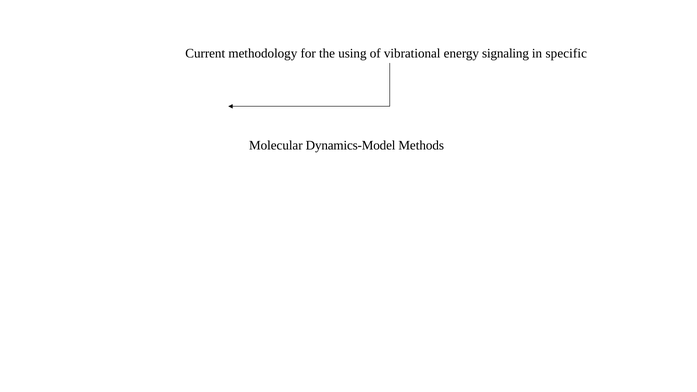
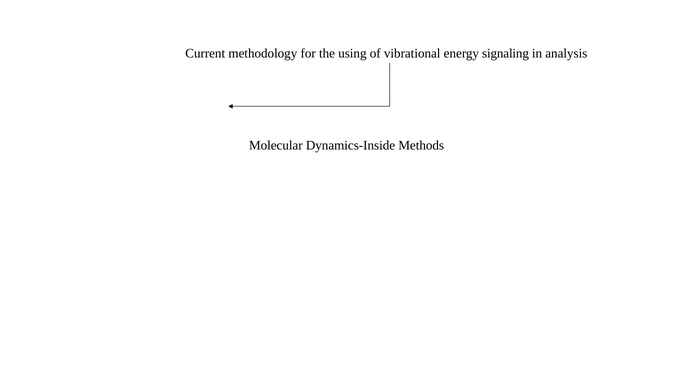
specific: specific -> analysis (566, 53)
Dynamics-Model: Dynamics-Model -> Dynamics-Inside (350, 145)
